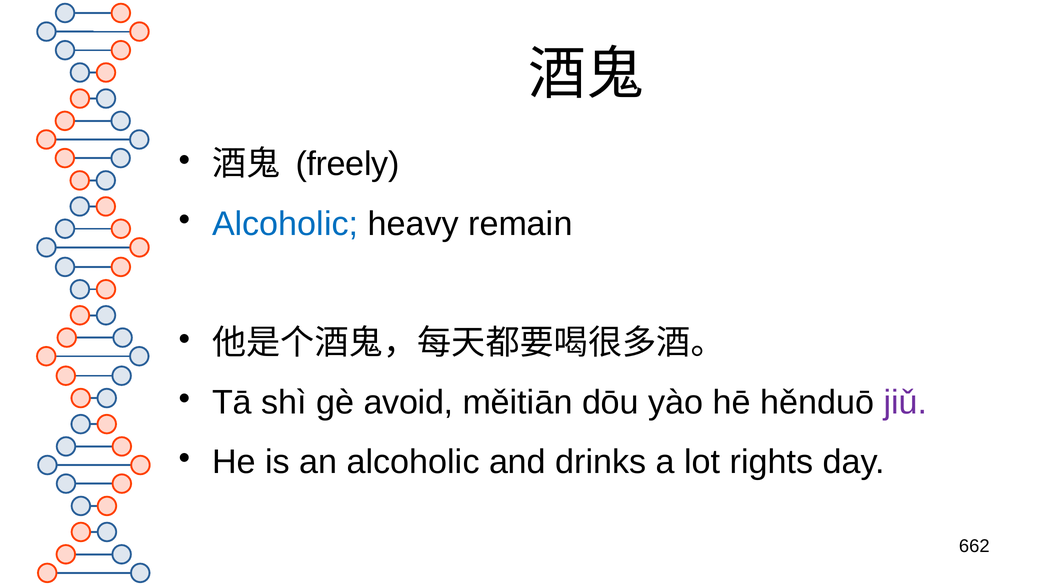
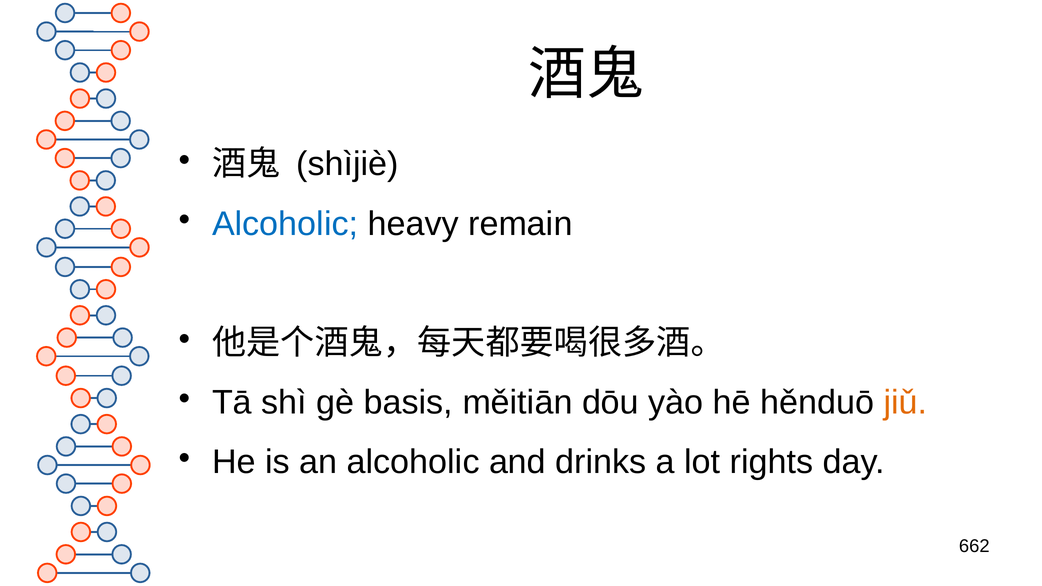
freely: freely -> shìjiè (347, 164)
avoid: avoid -> basis (408, 402)
jiǔ colour: purple -> orange (905, 402)
